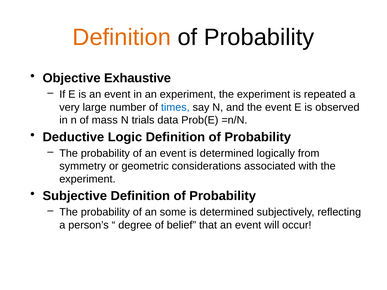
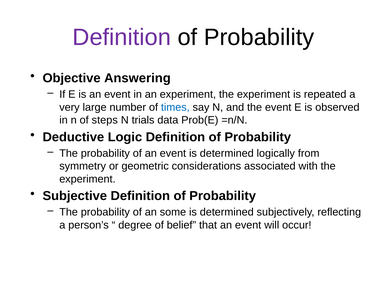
Definition colour: orange -> purple (122, 37)
Exhaustive: Exhaustive -> Answering (137, 78)
mass: mass -> steps (105, 120)
